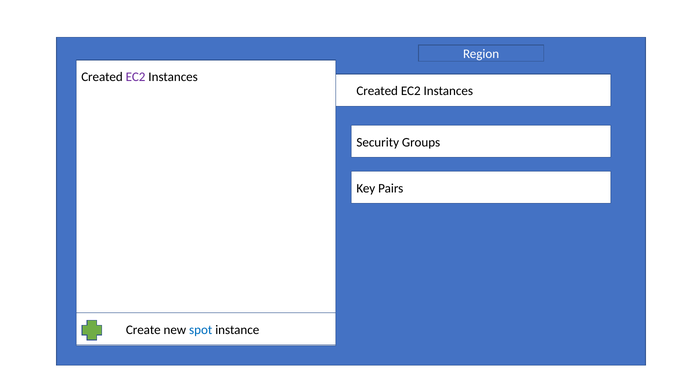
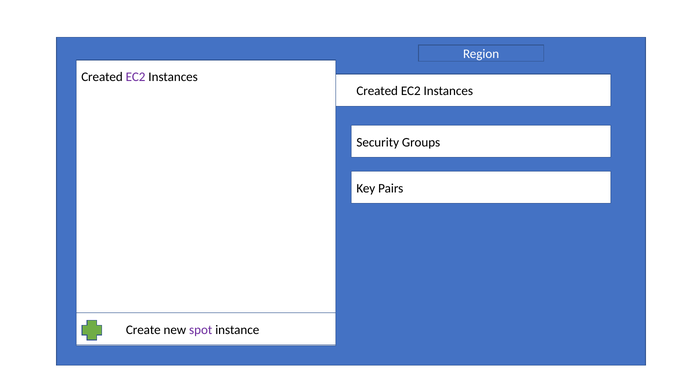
spot colour: blue -> purple (201, 329)
